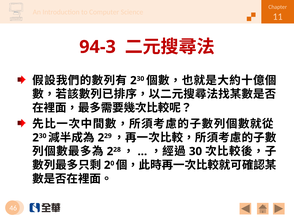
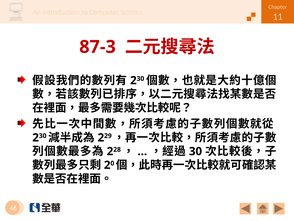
94-3: 94-3 -> 87-3 (98, 47)
